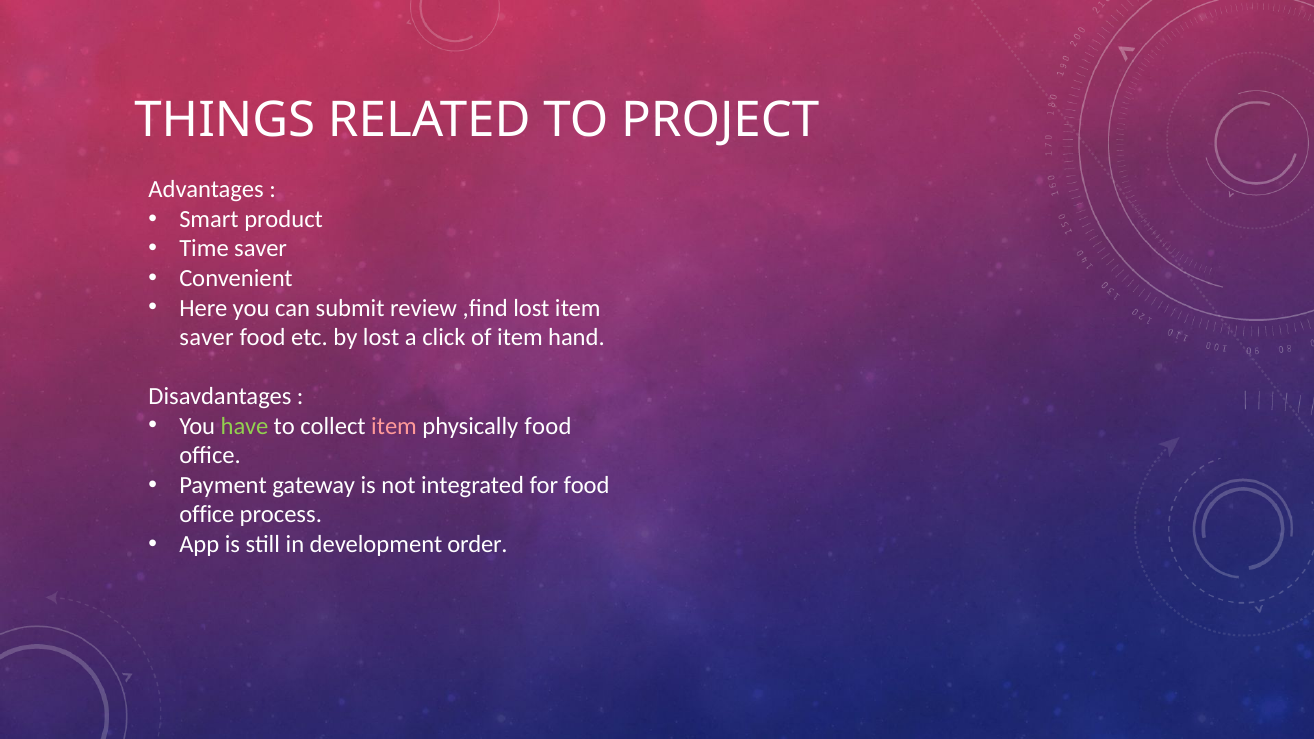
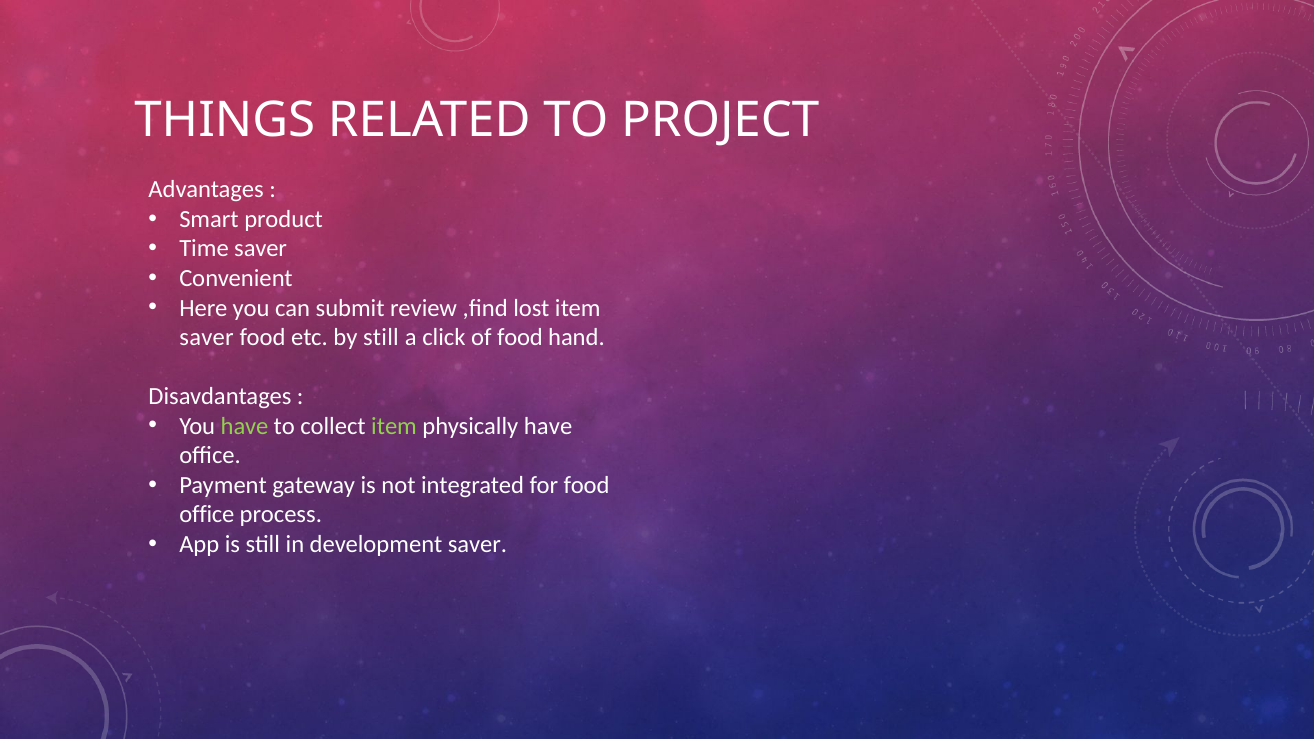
by lost: lost -> still (381, 338)
of item: item -> food (520, 338)
item colour: pink -> light green (394, 426)
physically food: food -> have (548, 426)
development order: order -> saver (477, 544)
